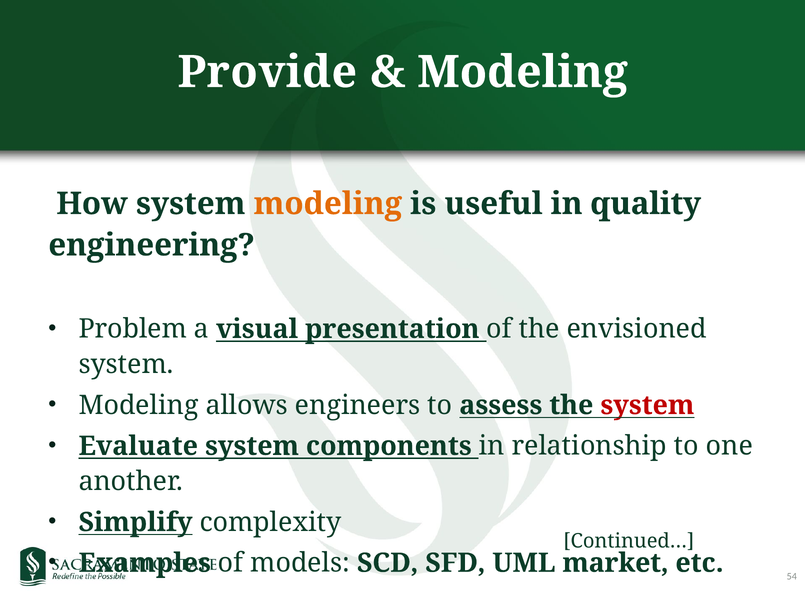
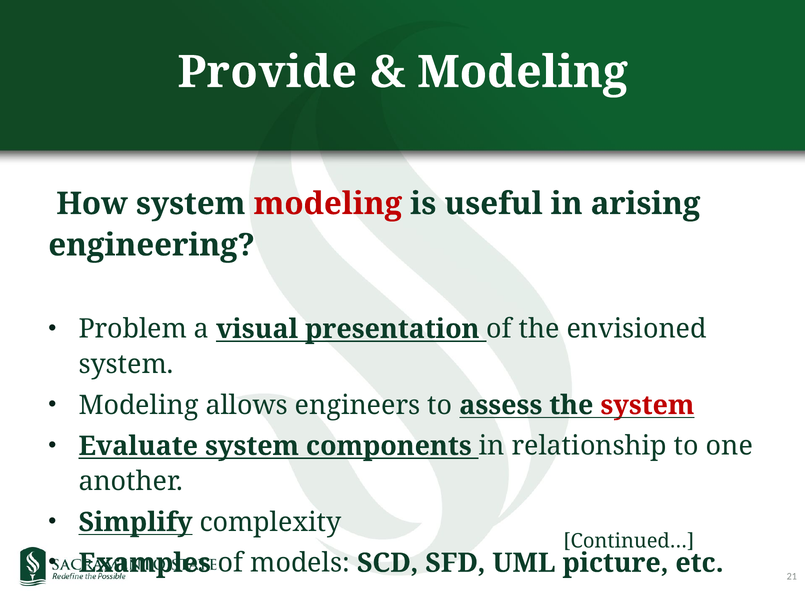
modeling colour: orange -> red (328, 204)
quality: quality -> arising (646, 204)
market: market -> picture (615, 563)
54: 54 -> 21 (792, 576)
